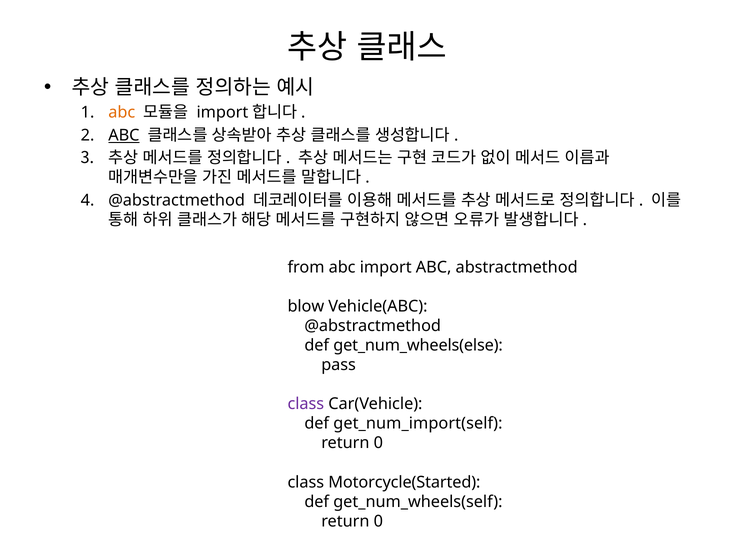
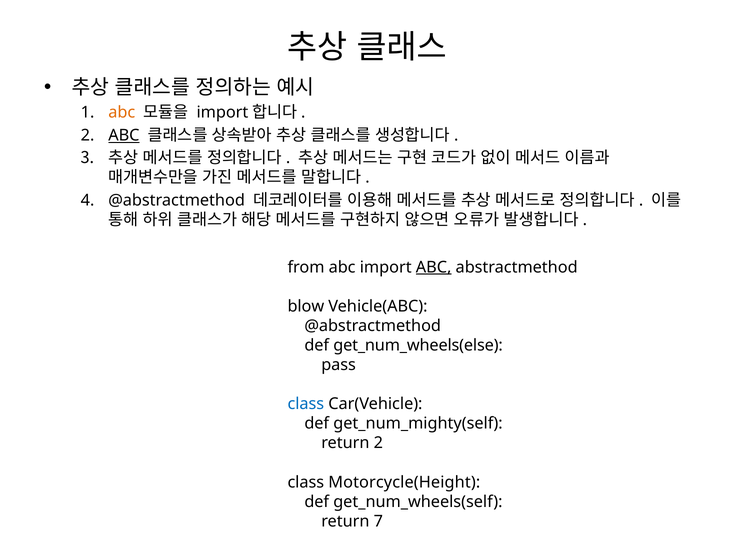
ABC underline: none -> present (434, 267)
class colour: purple -> blue (306, 404)
get_num_import(self: get_num_import(self -> get_num_mighty(self (418, 424)
0: 0 -> 2 (378, 443)
Motorcycle(Started: Motorcycle(Started -> Motorcycle(Height (404, 483)
0: 0 -> 7 (378, 522)
